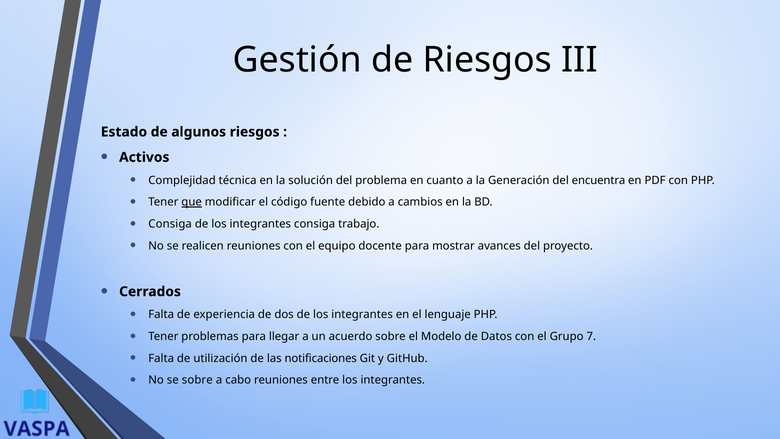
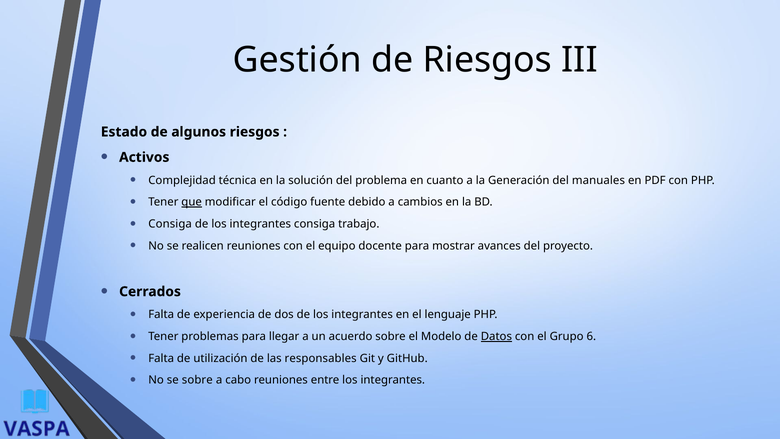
encuentra: encuentra -> manuales (598, 180)
Datos underline: none -> present (496, 336)
7: 7 -> 6 (591, 336)
notificaciones: notificaciones -> responsables (321, 358)
